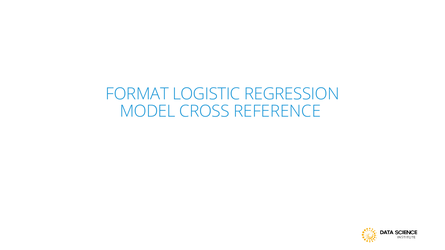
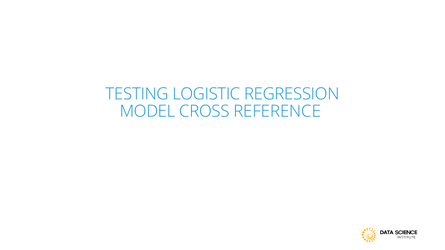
FORMAT: FORMAT -> TESTING (137, 94)
